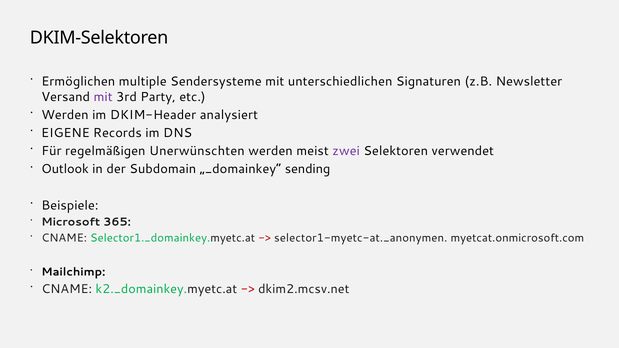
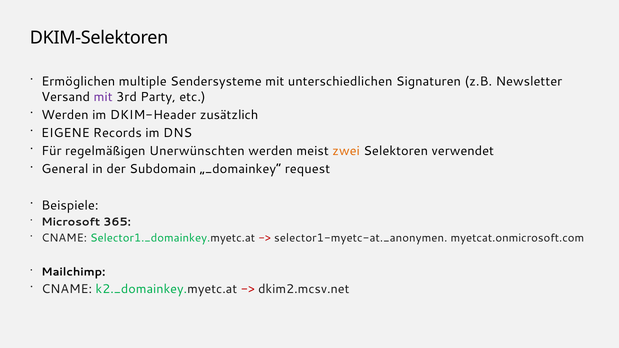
analysiert: analysiert -> zusätzlich (229, 115)
zwei colour: purple -> orange (346, 151)
Outlook: Outlook -> General (65, 169)
sending: sending -> request (307, 169)
